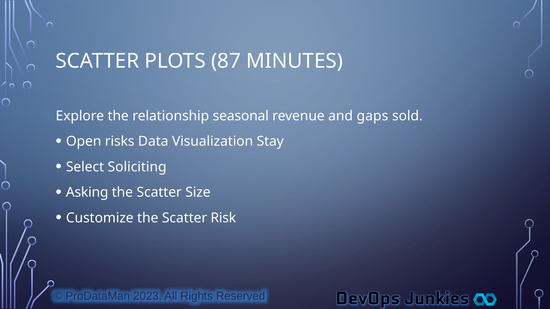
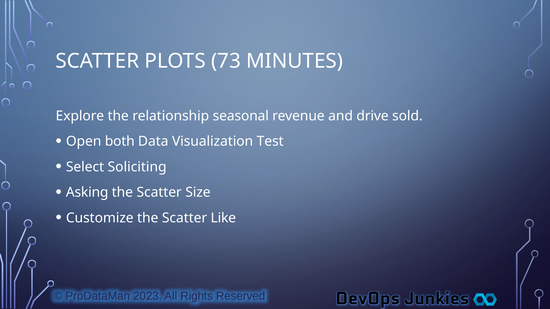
87: 87 -> 73 (226, 61)
gaps: gaps -> drive (373, 116)
risks: risks -> both (120, 142)
Stay: Stay -> Test (270, 142)
Risk: Risk -> Like (223, 218)
